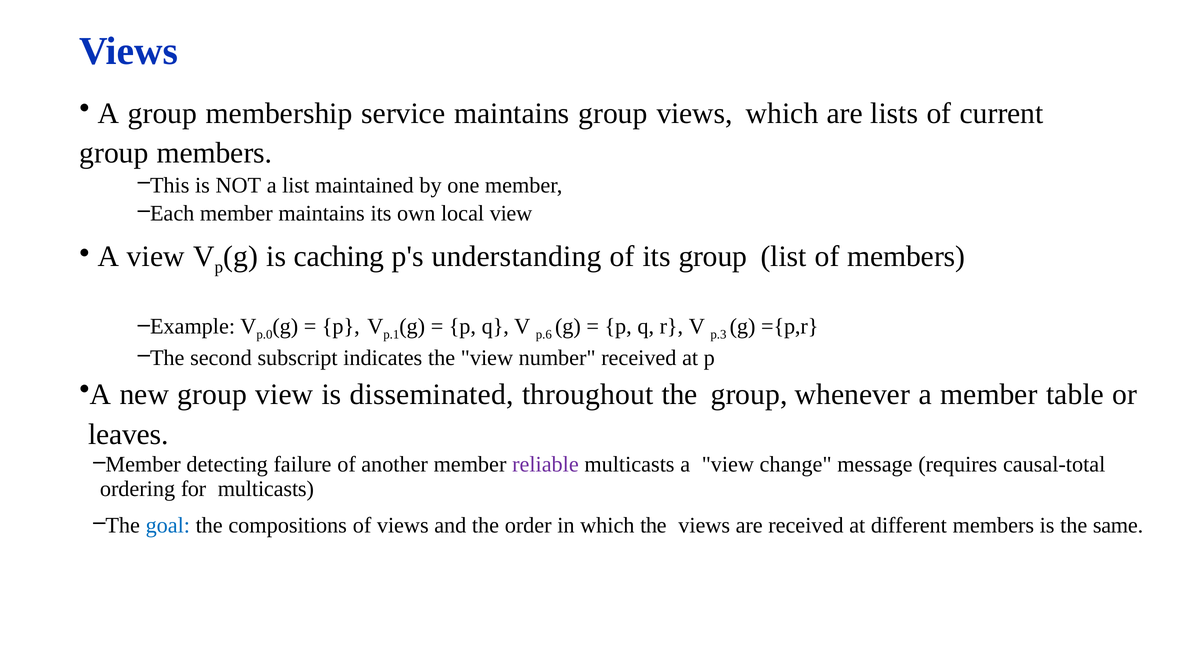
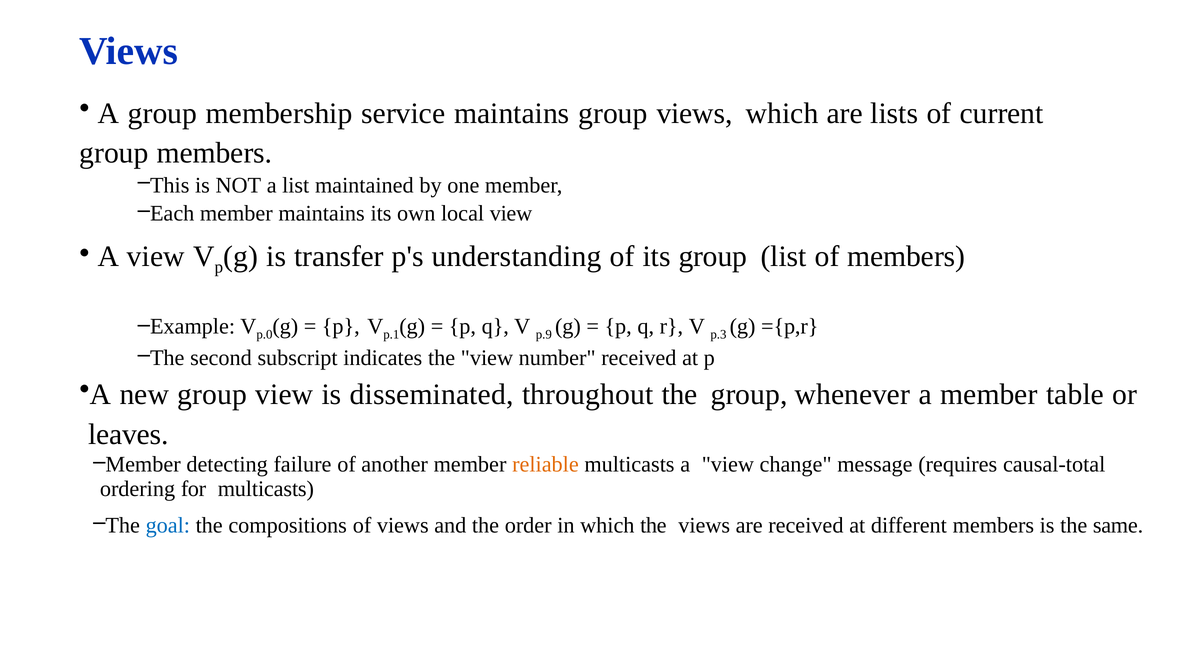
caching: caching -> transfer (339, 256)
p.6: p.6 -> p.9 (544, 335)
reliable colour: purple -> orange (545, 464)
